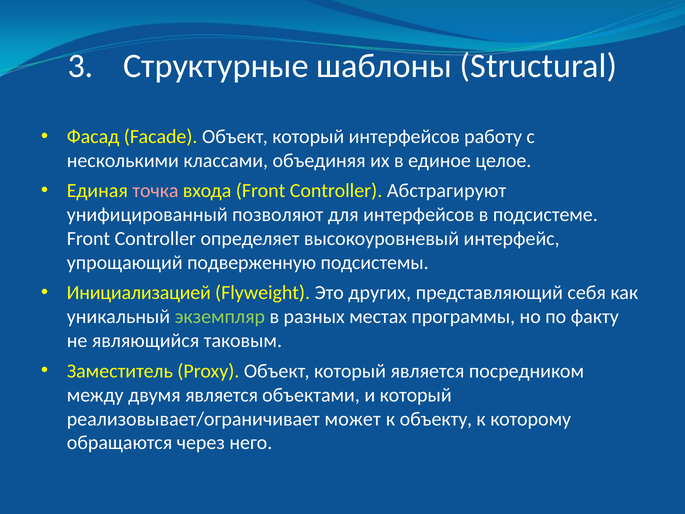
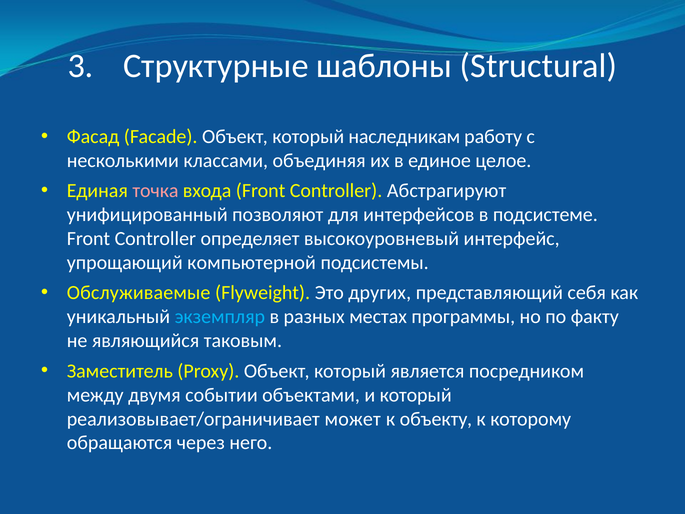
который интерфейсов: интерфейсов -> наследникам (404, 137)
подверженную: подверженную -> компьютерной (252, 263)
Инициализацией: Инициализацией -> Обслуживаемые (139, 293)
экземпляр colour: light green -> light blue (220, 317)
двумя является: является -> событии (221, 395)
